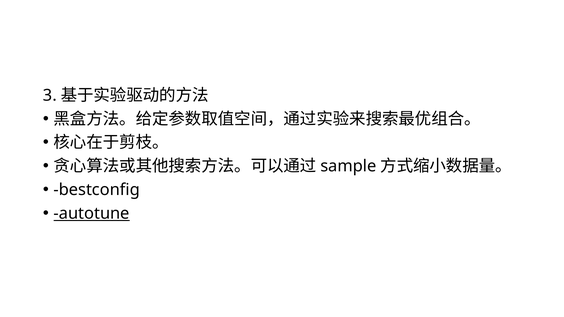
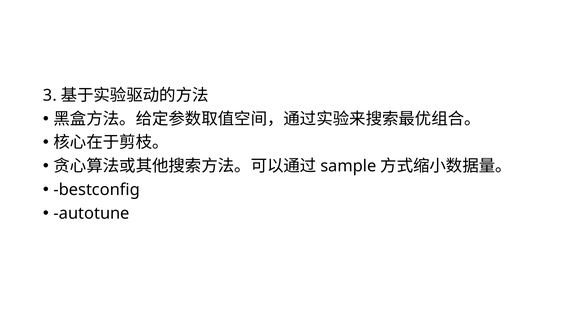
autotune underline: present -> none (92, 214)
